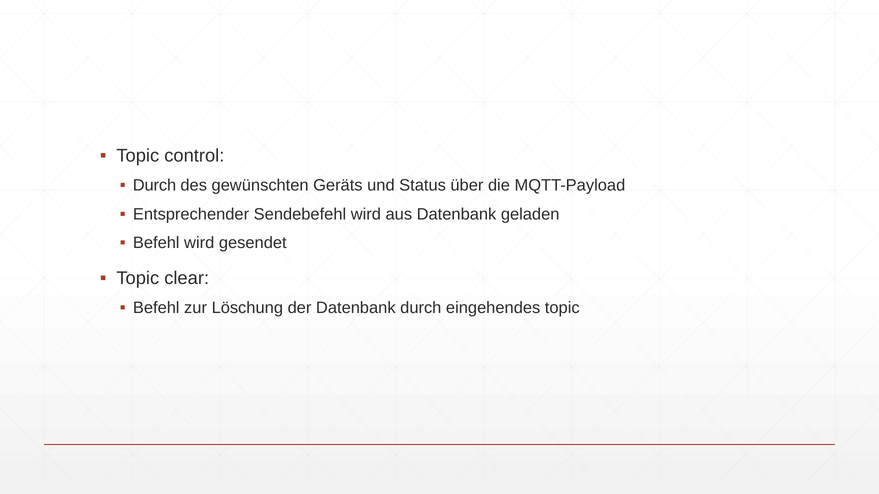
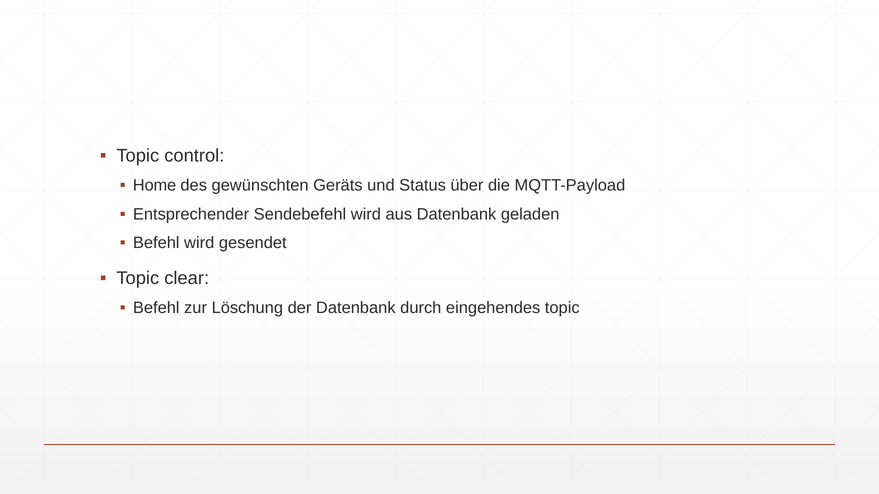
Durch: Durch -> Home (155, 186)
